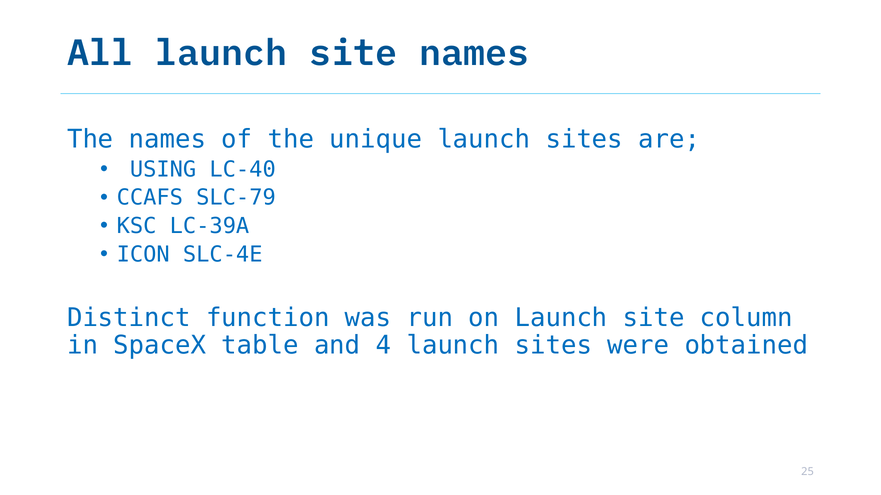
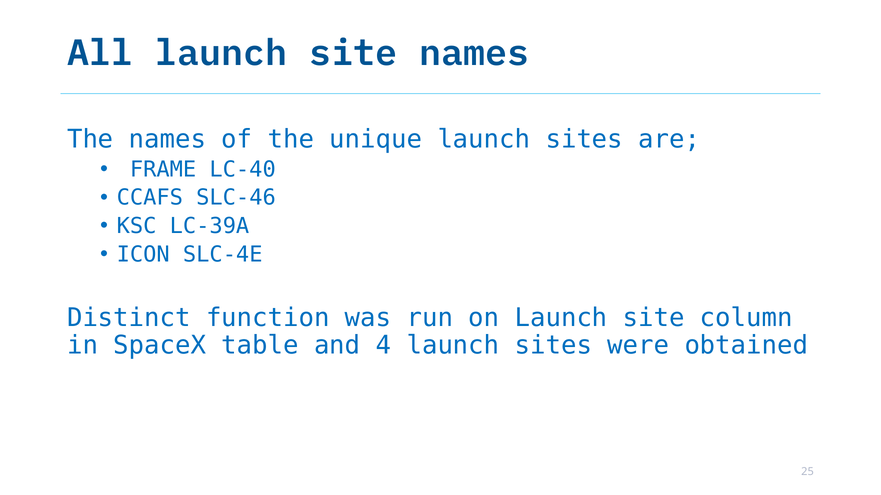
USING: USING -> FRAME (163, 170)
SLC-79: SLC-79 -> SLC-46 (236, 198)
